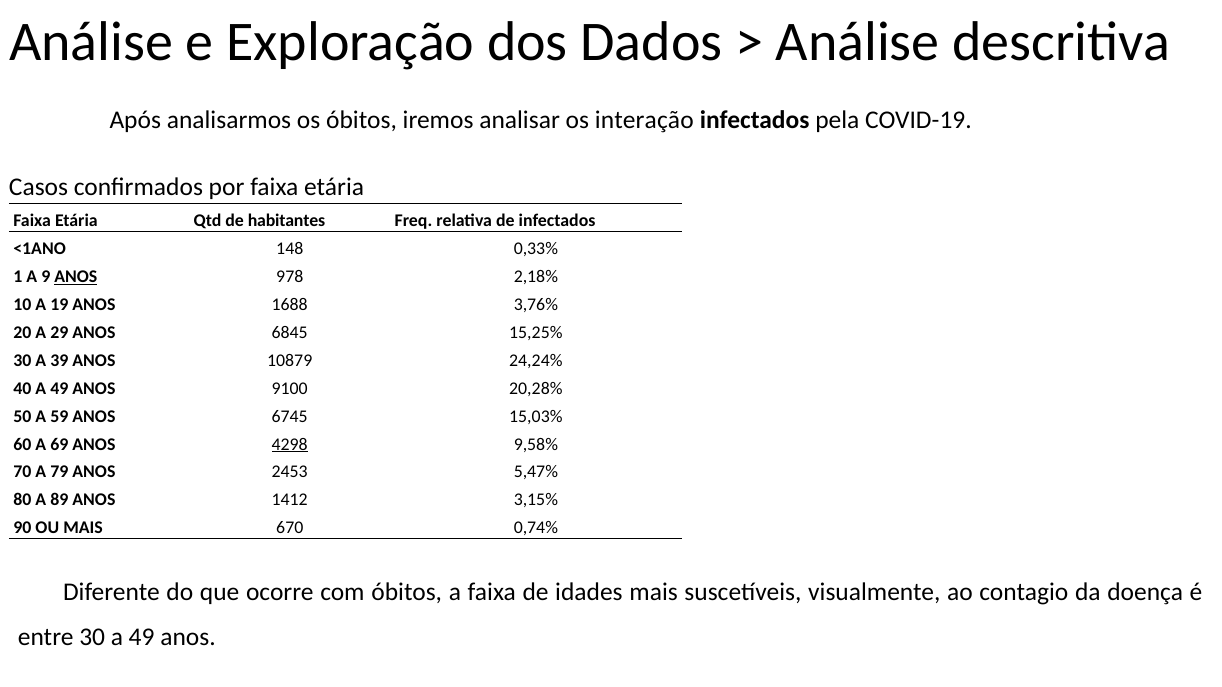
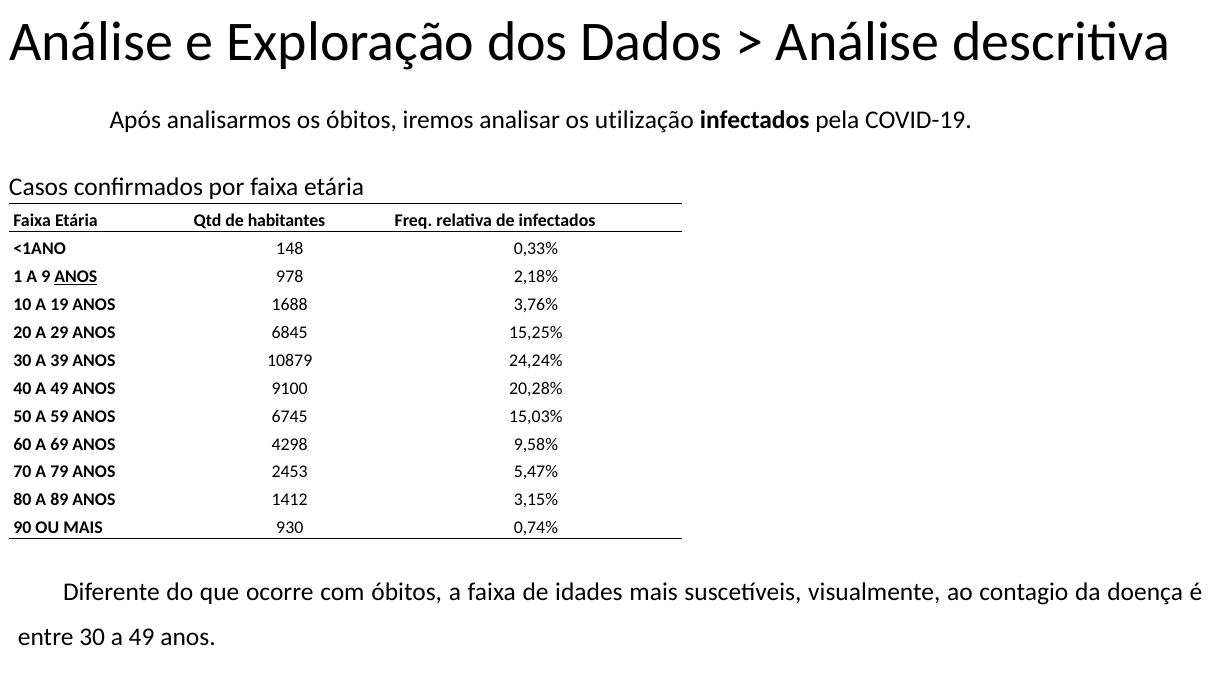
interação: interação -> utilização (644, 121)
4298 underline: present -> none (290, 444)
670: 670 -> 930 (290, 528)
